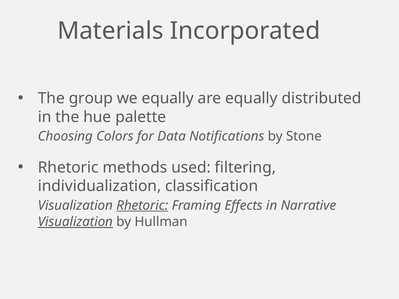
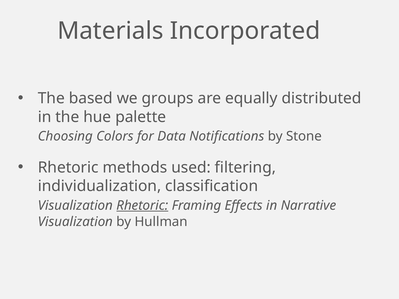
group: group -> based (91, 98)
we equally: equally -> groups (168, 98)
Visualization underline: present -> none (75, 222)
